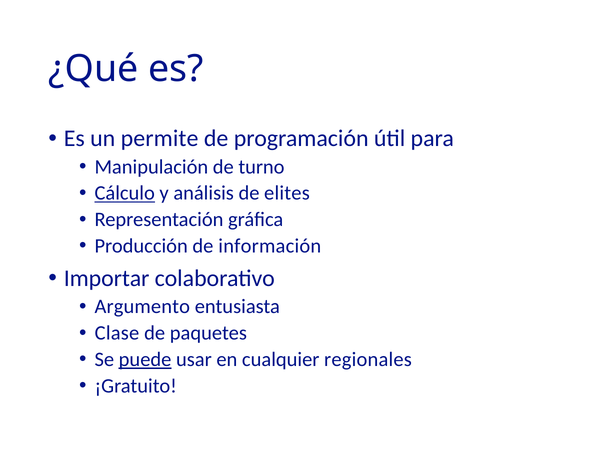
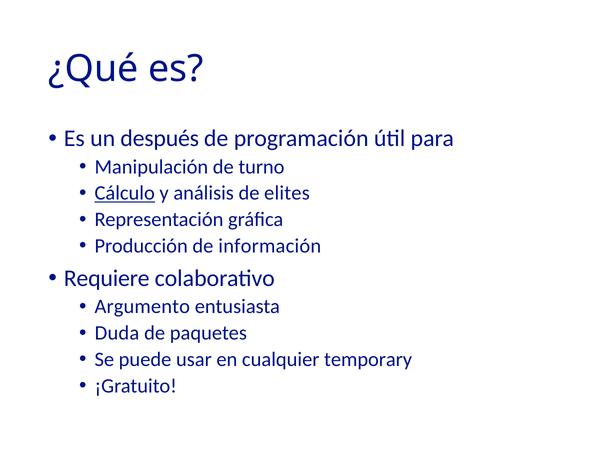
permite: permite -> después (160, 139)
Importar: Importar -> Requiere (107, 279)
Clase: Clase -> Duda (117, 333)
puede underline: present -> none (145, 360)
regionales: regionales -> temporary (368, 360)
